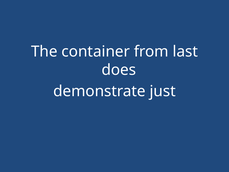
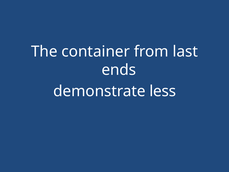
does: does -> ends (119, 70)
just: just -> less (163, 91)
